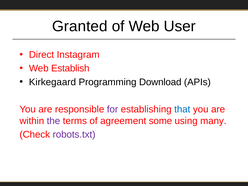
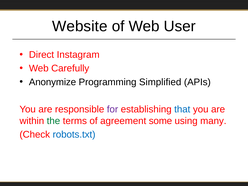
Granted: Granted -> Website (80, 26)
Establish: Establish -> Carefully (70, 68)
Kirkegaard: Kirkegaard -> Anonymize (53, 82)
Download: Download -> Simplified (160, 82)
the colour: purple -> green (53, 121)
robots.txt colour: purple -> blue (74, 135)
